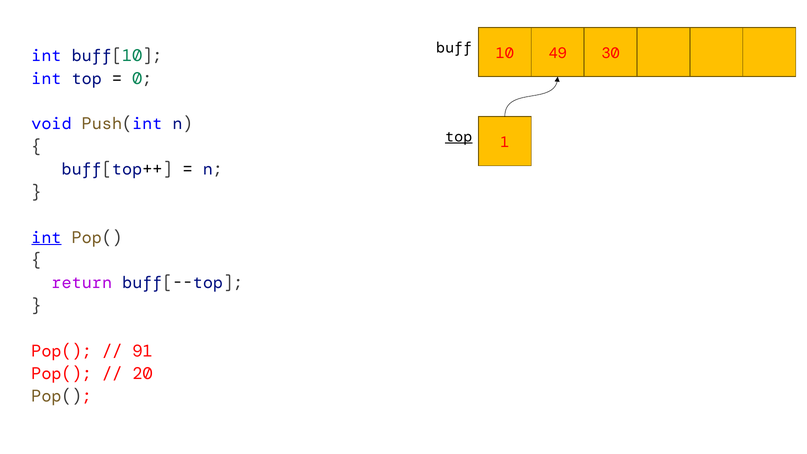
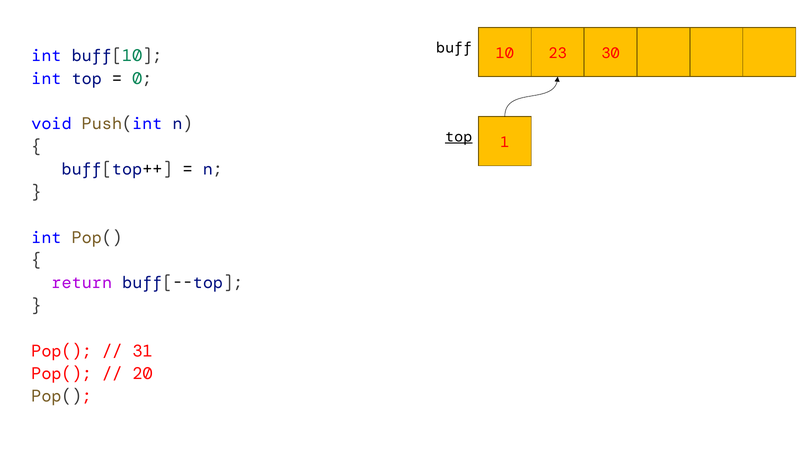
49: 49 -> 23 (558, 53)
int underline: present -> none (46, 237)
91: 91 -> 31 (143, 351)
